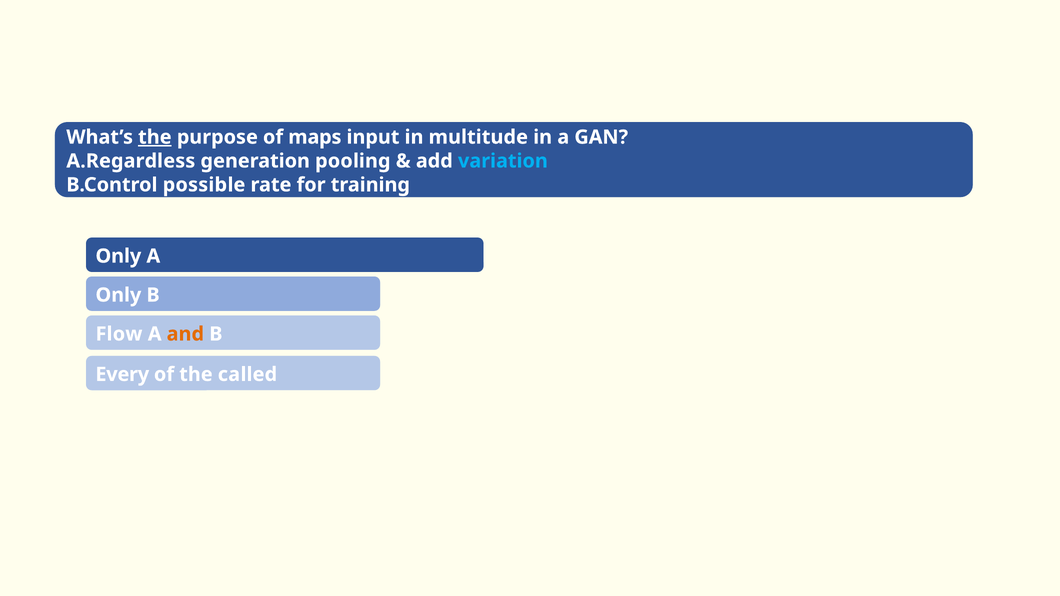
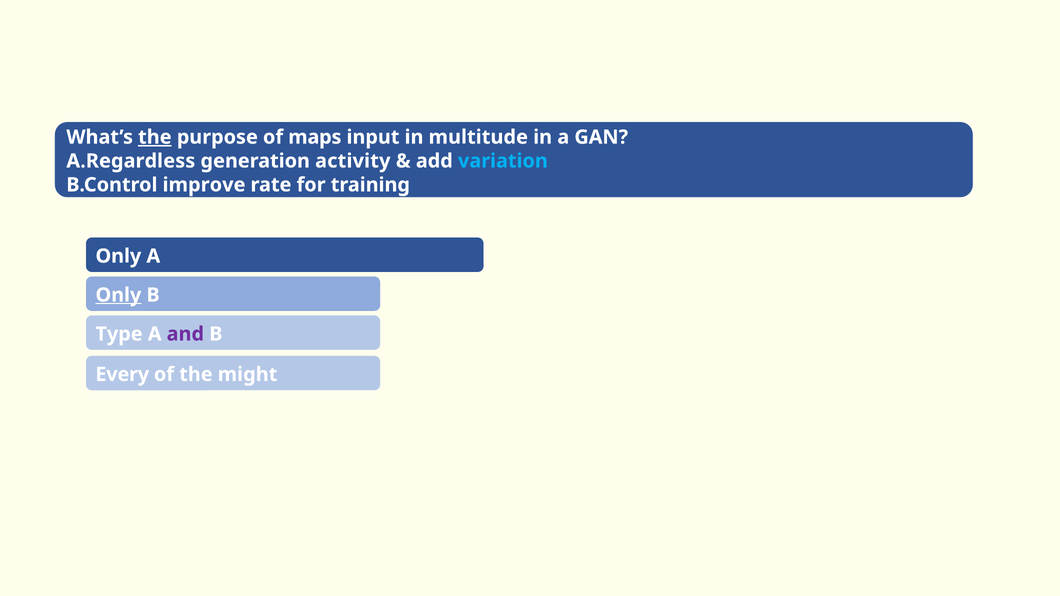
pooling: pooling -> activity (353, 161)
possible: possible -> improve (204, 185)
Only underline: none -> present (118, 295)
Flow: Flow -> Type (119, 334)
and colour: orange -> purple (185, 334)
called: called -> might (248, 375)
